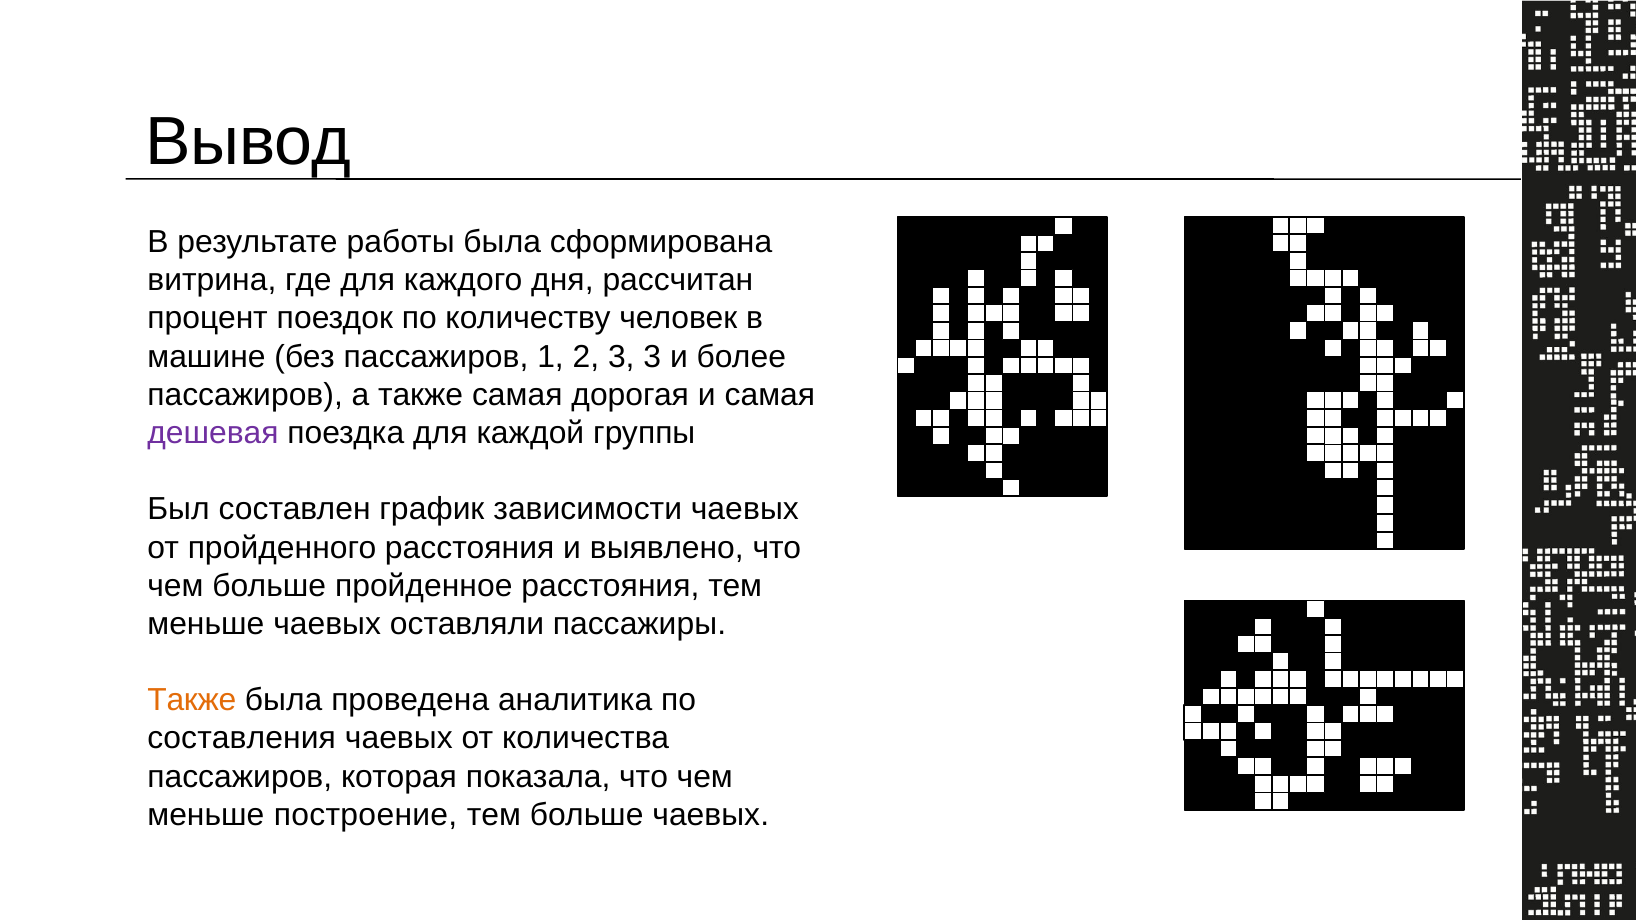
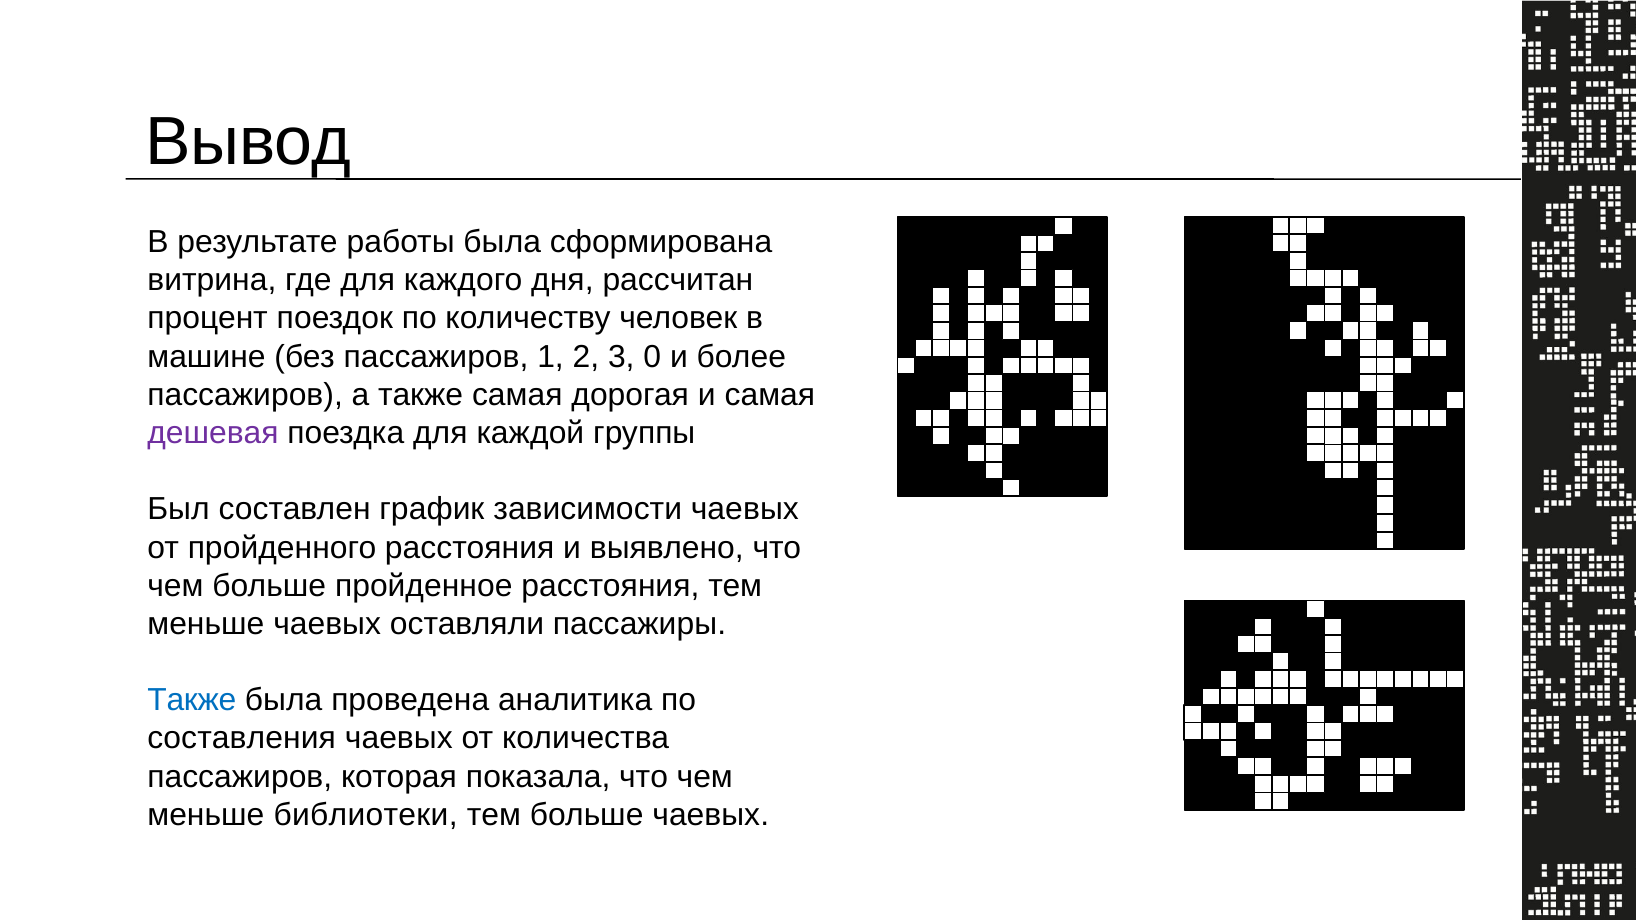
3 3: 3 -> 0 (652, 357)
Также colour: orange -> blue (192, 701)
построение: построение -> библиотеки (366, 815)
